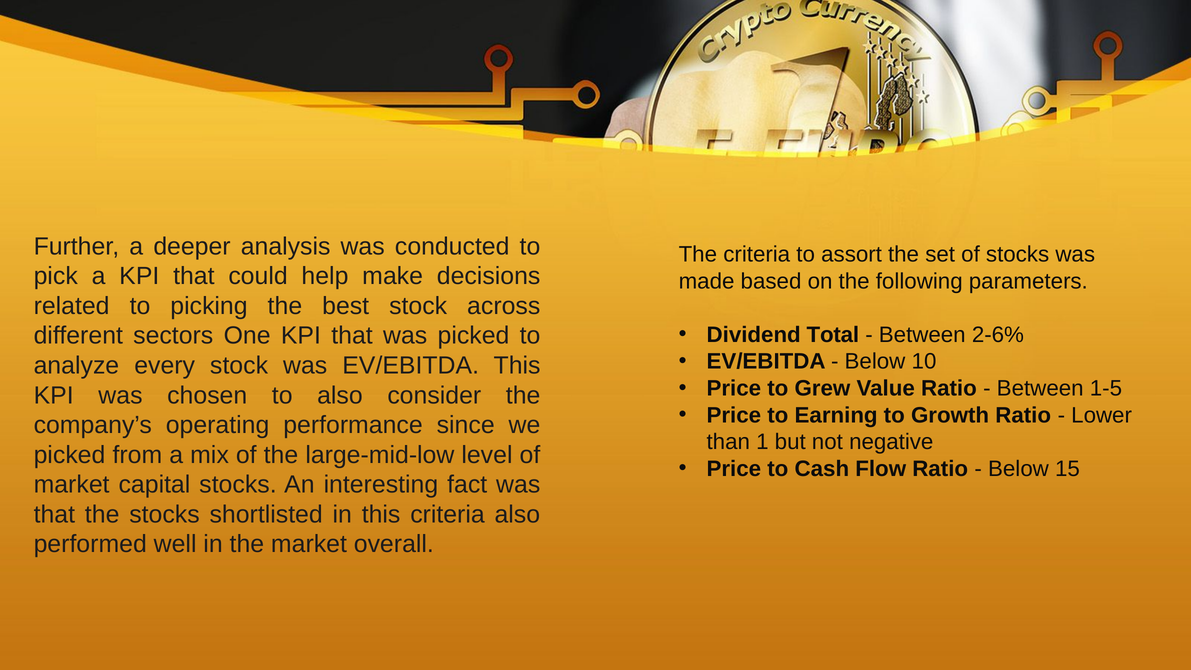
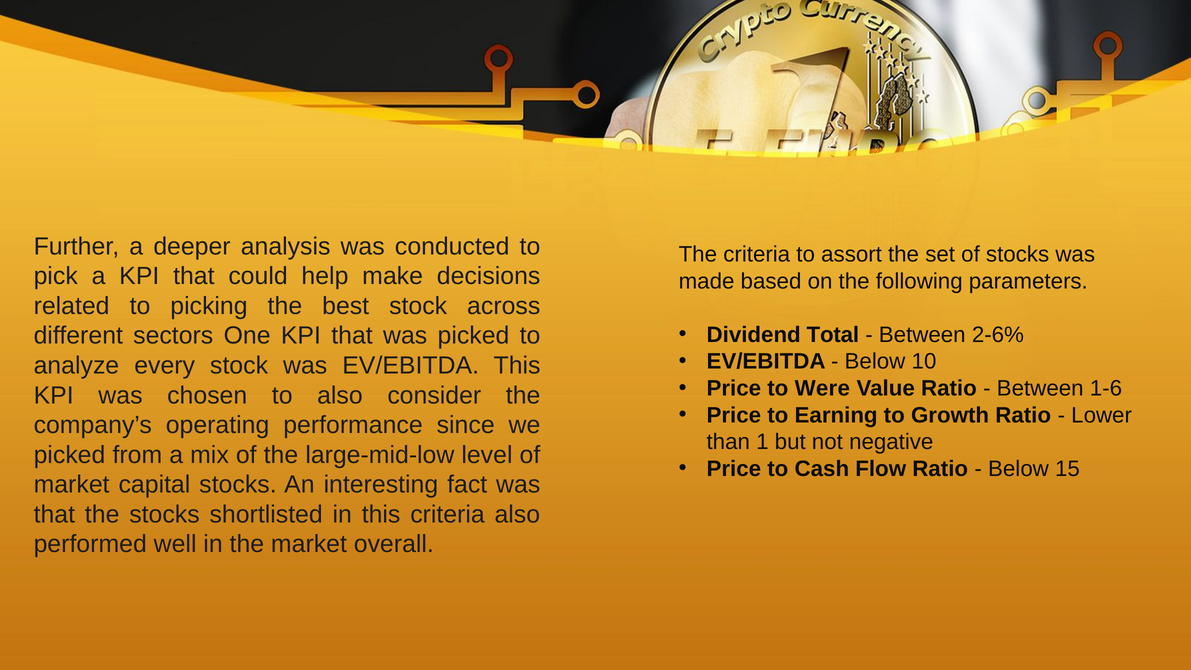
Grew: Grew -> Were (822, 388)
1-5: 1-5 -> 1-6 (1106, 388)
